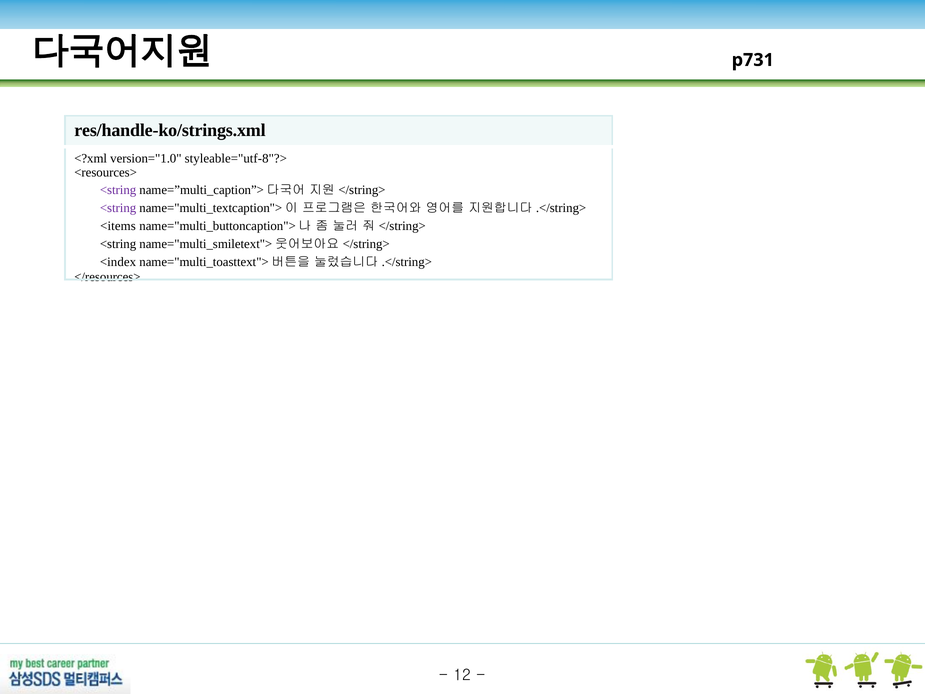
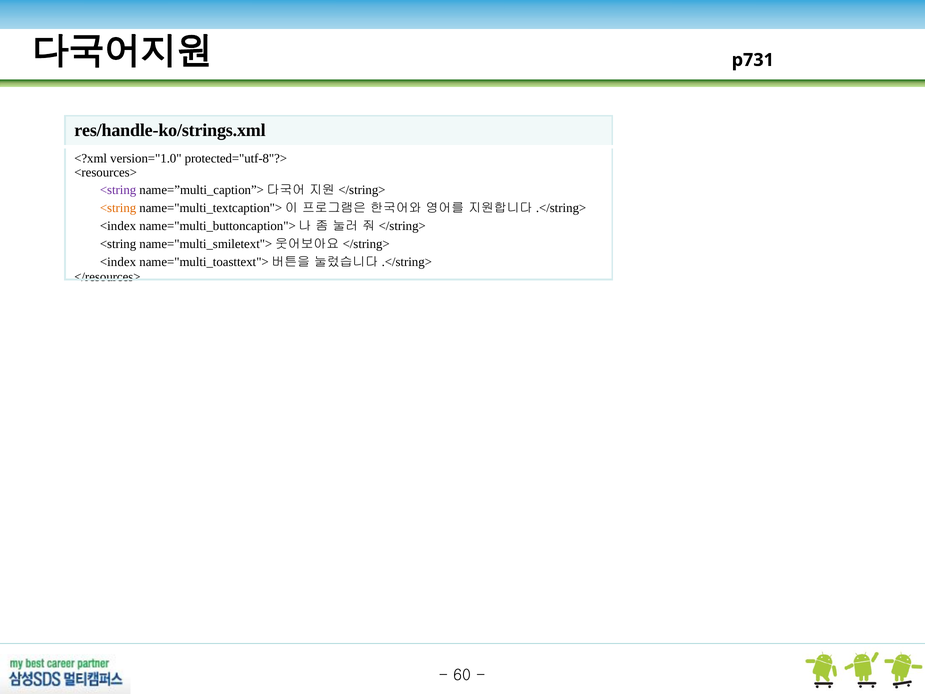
styleable="utf-8"?>: styleable="utf-8"?> -> protected="utf-8"?> (236, 158)
<string colour: purple -> orange (118, 208)
<items: <items -> <index (118, 226)
12: 12 -> 60 (462, 675)
